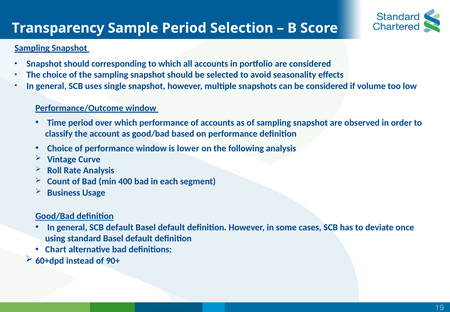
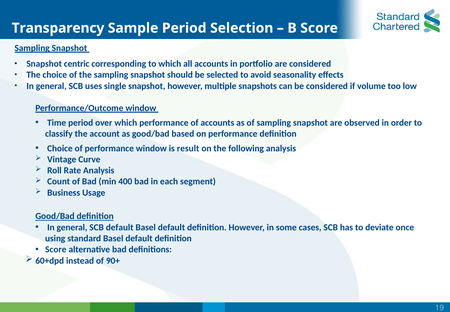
should: should -> centric (77, 64)
lower: lower -> result (188, 148)
Chart: Chart -> Score (56, 249)
